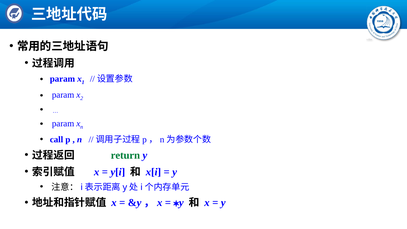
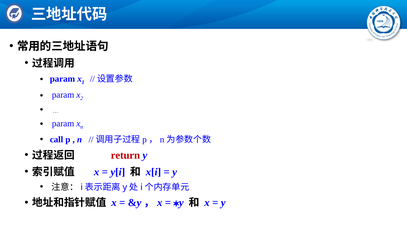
return colour: green -> red (125, 155)
